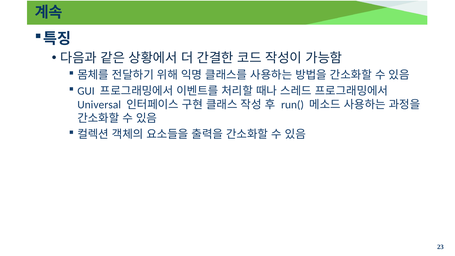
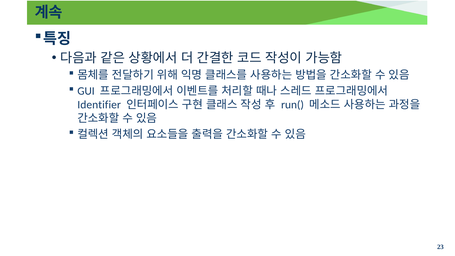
Universal: Universal -> Identifier (99, 105)
